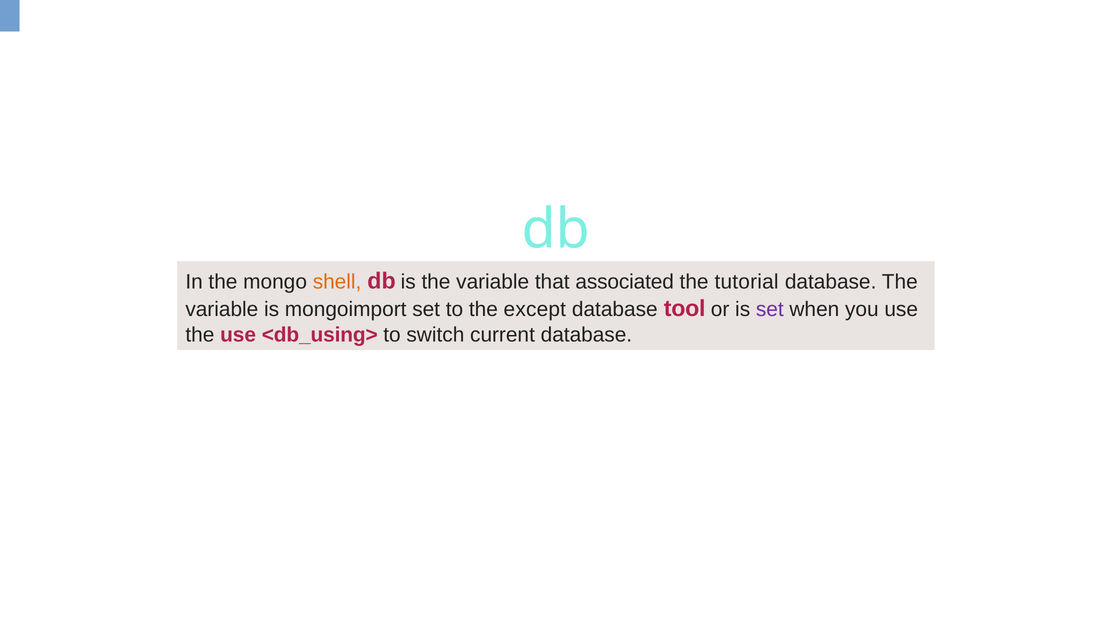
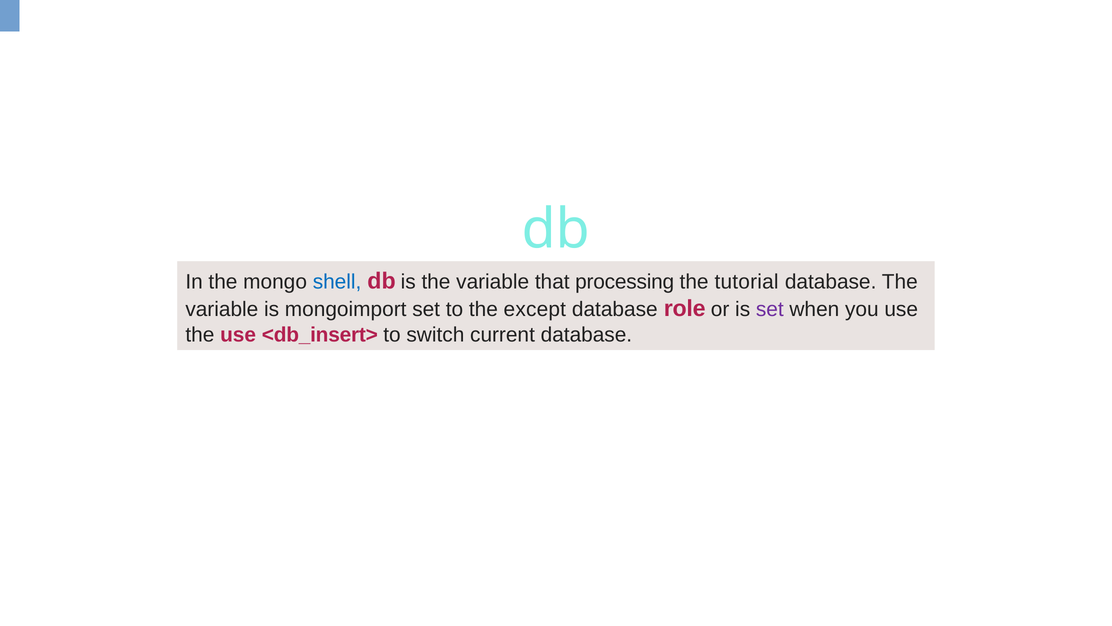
shell colour: orange -> blue (337, 281)
associated: associated -> processing (625, 281)
tool: tool -> role (685, 308)
<db_using>: <db_using> -> <db_insert> (320, 335)
